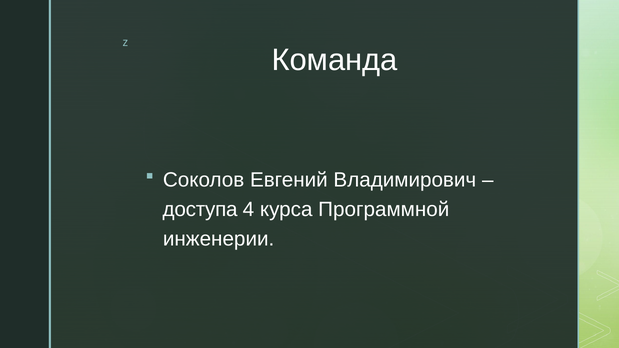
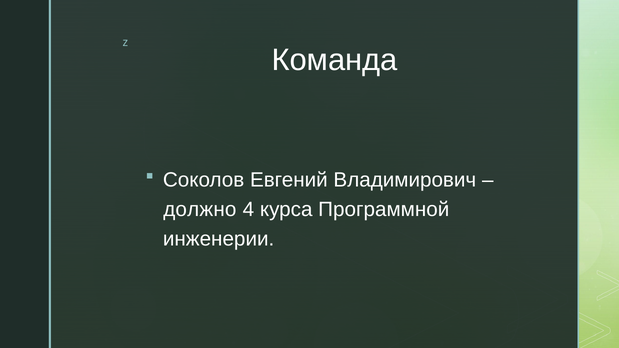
доступа: доступа -> должно (200, 210)
